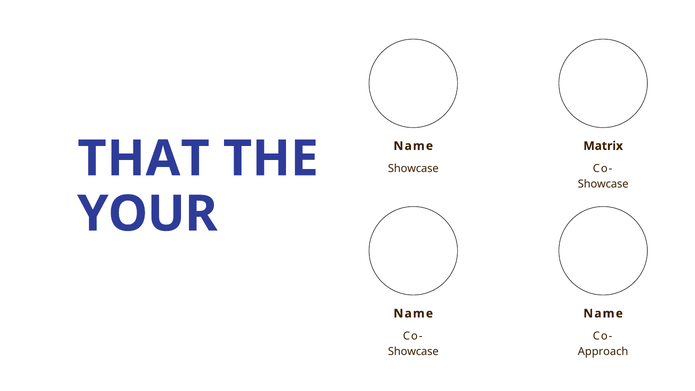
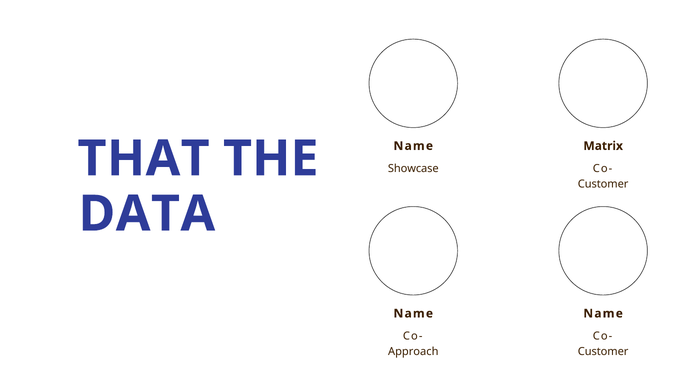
Showcase: Showcase -> Customer (603, 184)
YOUR: YOUR -> DATA (147, 214)
Showcase: Showcase -> Approach (413, 352)
Approach: Approach -> Customer (603, 352)
